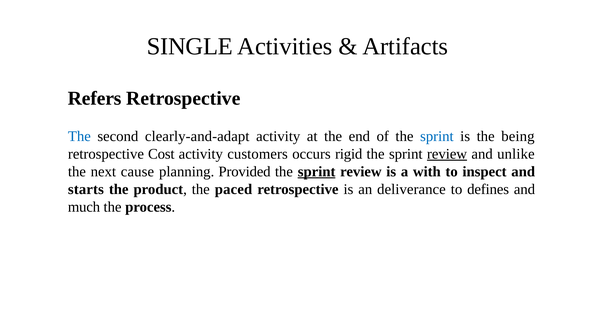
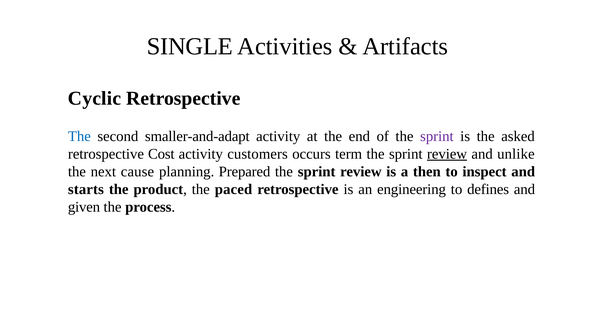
Refers: Refers -> Cyclic (95, 98)
clearly-and-adapt: clearly-and-adapt -> smaller-and-adapt (197, 136)
sprint colour: blue -> purple (437, 136)
being: being -> asked (518, 136)
rigid: rigid -> term (349, 154)
Provided: Provided -> Prepared (245, 172)
sprint underline: present -> none (317, 172)
with: with -> then (427, 172)
deliverance: deliverance -> engineering (412, 189)
much: much -> given (84, 207)
